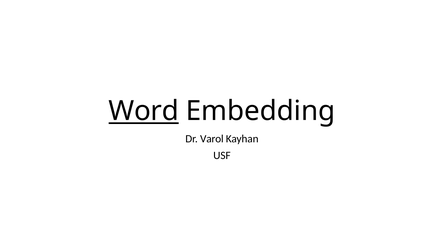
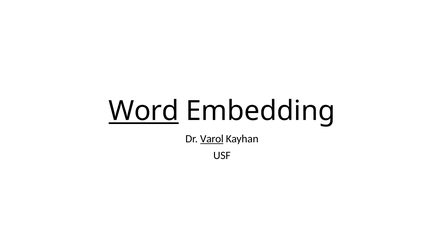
Varol underline: none -> present (212, 139)
